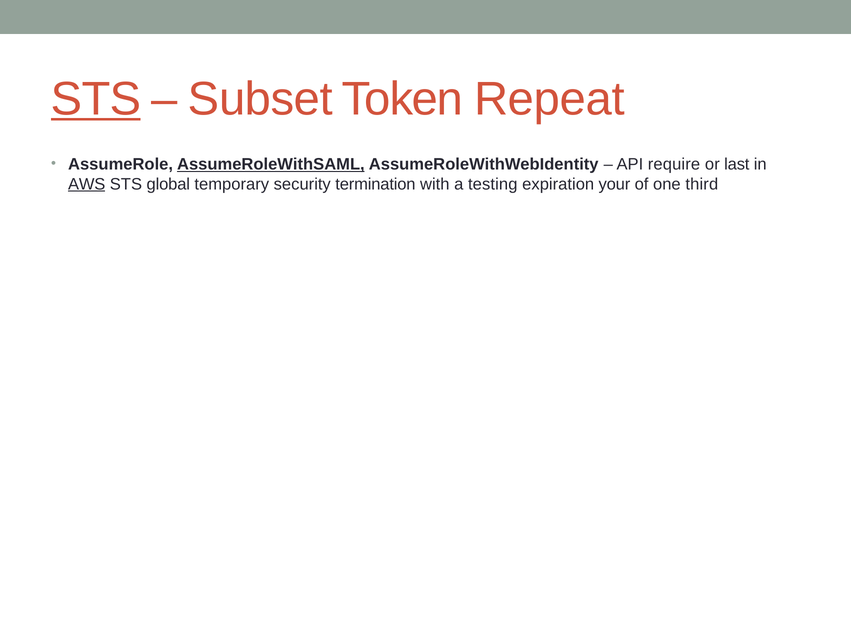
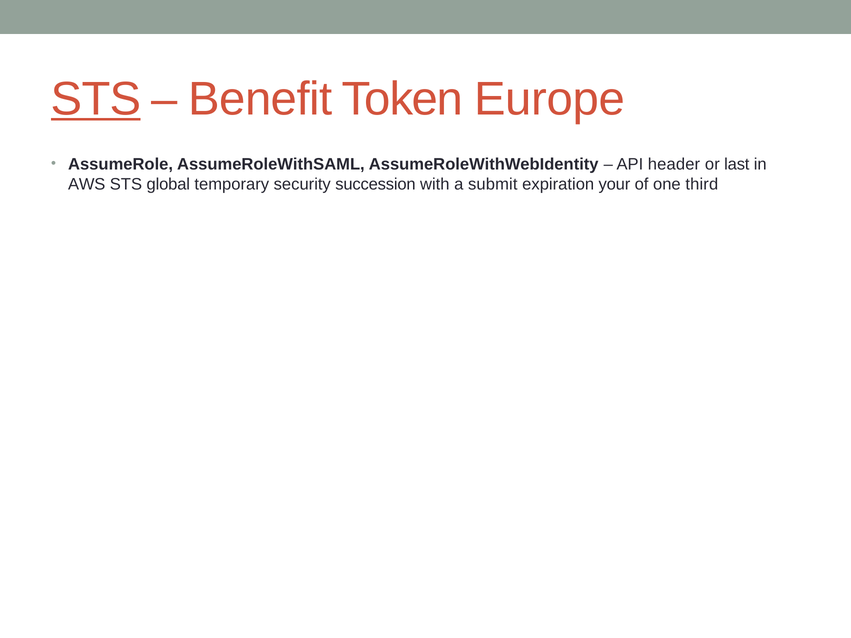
Subset: Subset -> Benefit (260, 99)
Repeat: Repeat -> Europe (549, 99)
AssumeRoleWithSAML underline: present -> none (271, 164)
require: require -> header (674, 164)
AWS underline: present -> none (87, 184)
termination: termination -> succession (375, 184)
testing: testing -> submit (493, 184)
